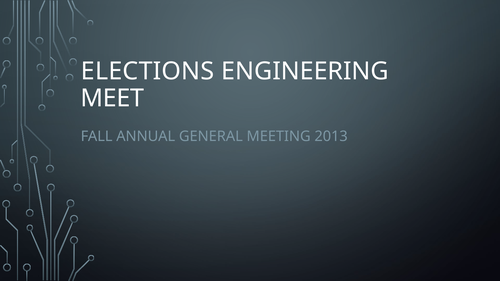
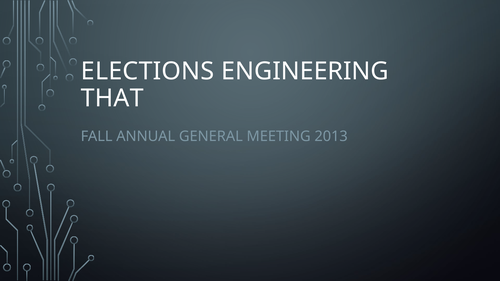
MEET: MEET -> THAT (112, 98)
